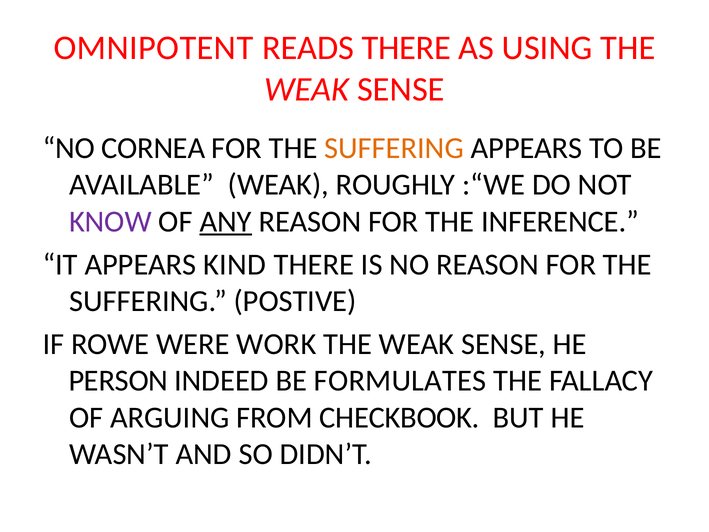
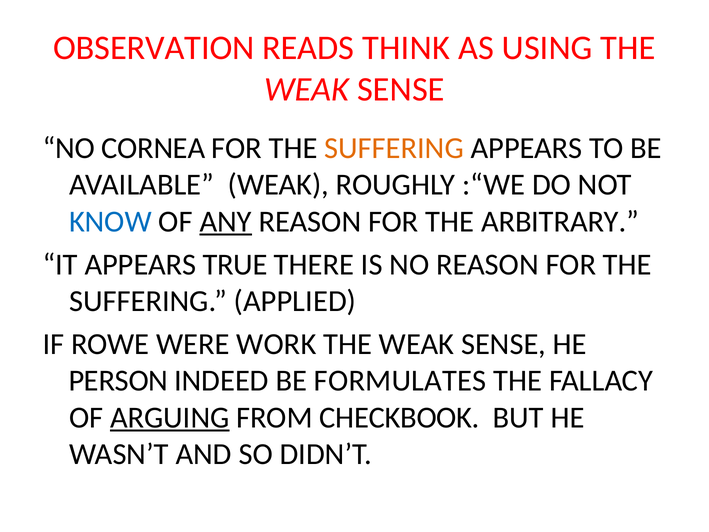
OMNIPOTENT: OMNIPOTENT -> OBSERVATION (154, 48)
READS THERE: THERE -> THINK (406, 48)
KNOW colour: purple -> blue (110, 221)
INFERENCE: INFERENCE -> ARBITRARY (560, 221)
KIND: KIND -> TRUE (235, 264)
POSTIVE: POSTIVE -> APPLIED (295, 301)
ARGUING underline: none -> present (170, 417)
